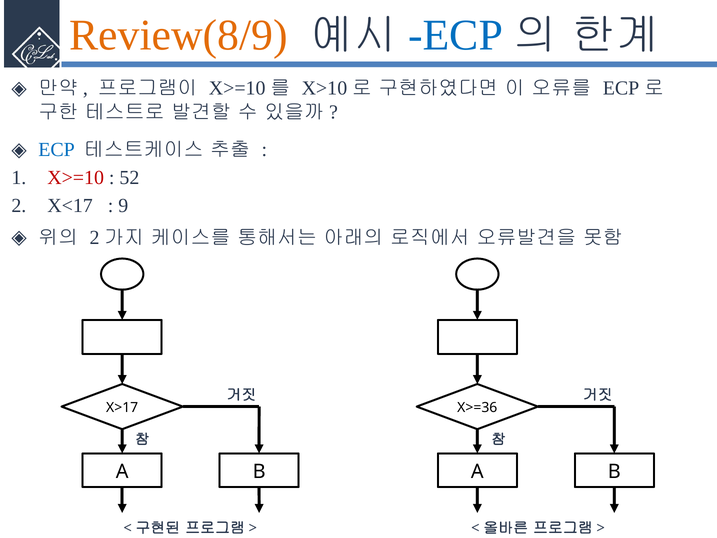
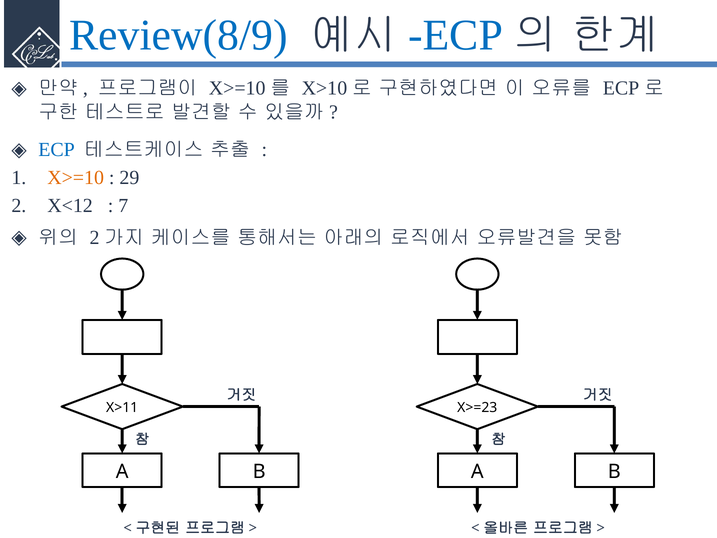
Review(8/9 colour: orange -> blue (179, 35)
X>=10 colour: red -> orange (76, 178)
52: 52 -> 29 (129, 178)
X<17: X<17 -> X<12 (70, 205)
9: 9 -> 7 (123, 205)
X>17: X>17 -> X>11 (122, 407)
X>=36: X>=36 -> X>=23 (477, 407)
